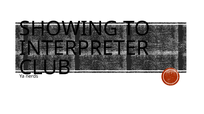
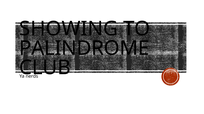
INTERPRETER: INTERPRETER -> PALINDROME (84, 48)
